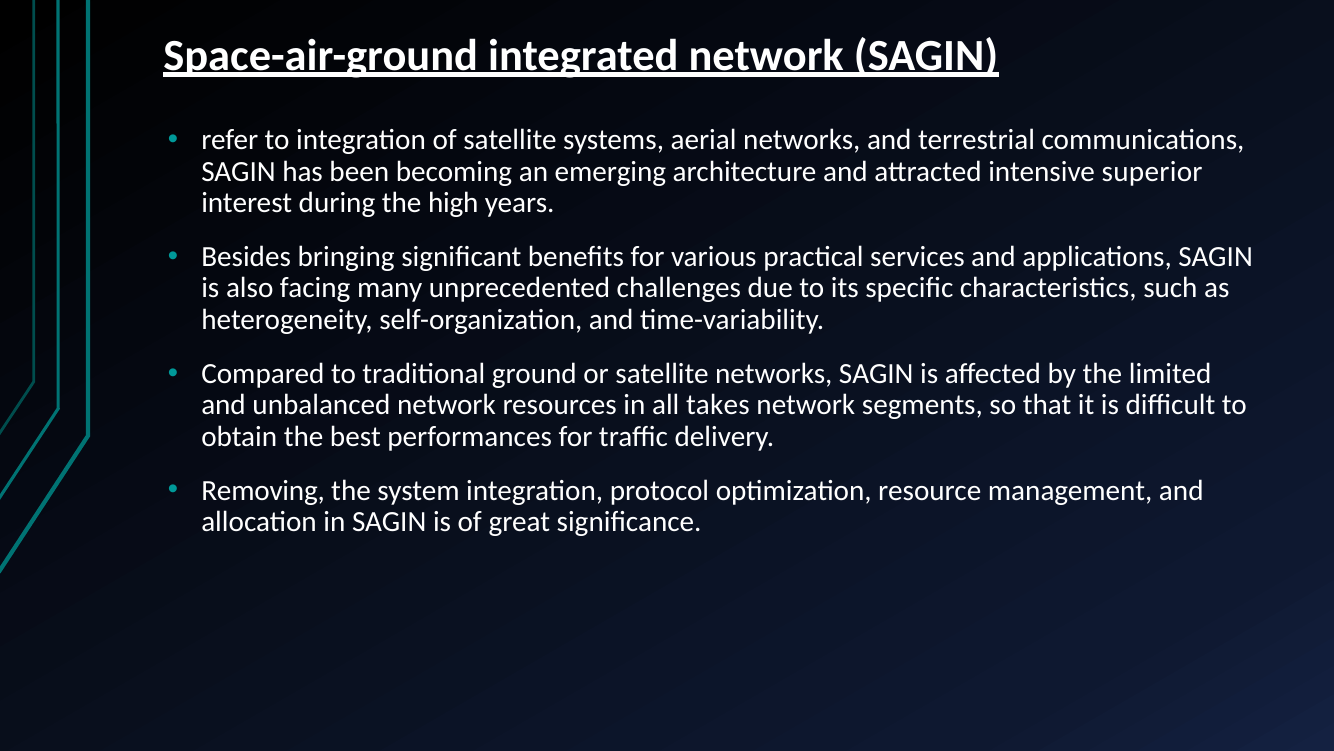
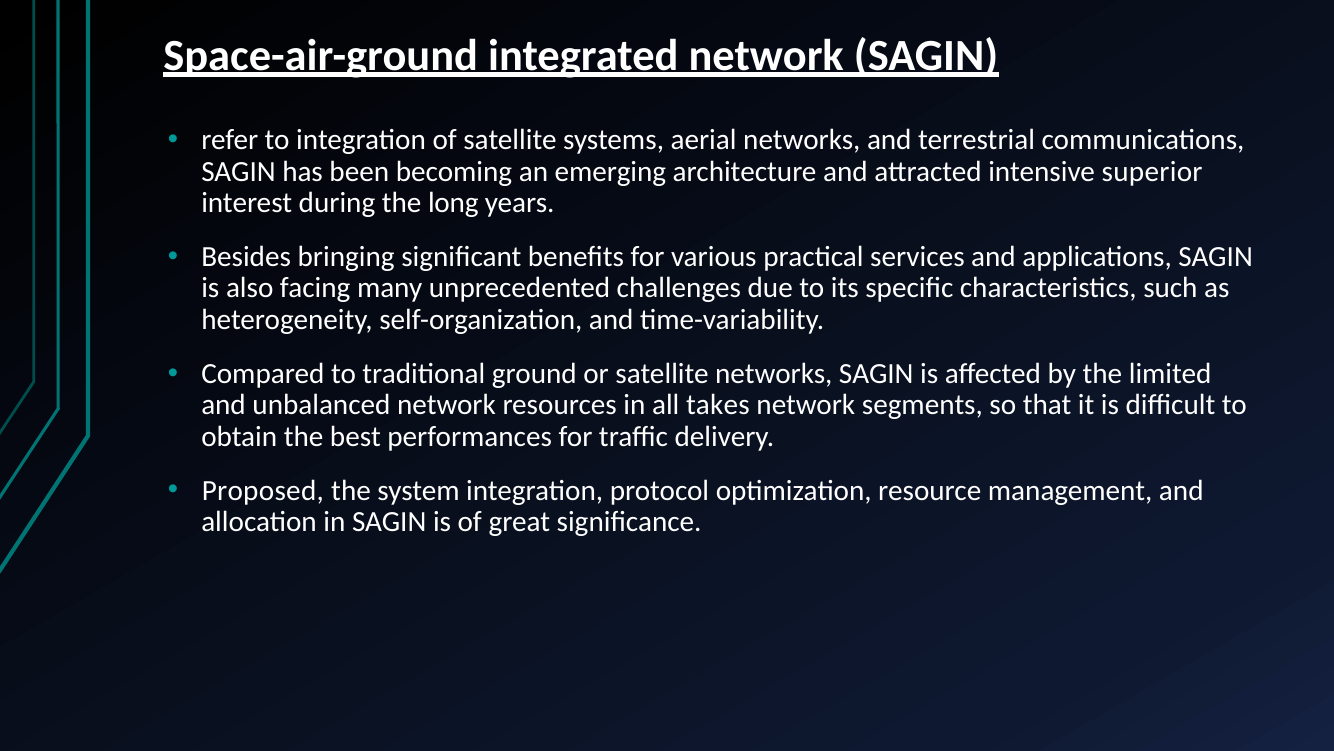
high: high -> long (453, 203)
Removing: Removing -> Proposed (263, 490)
